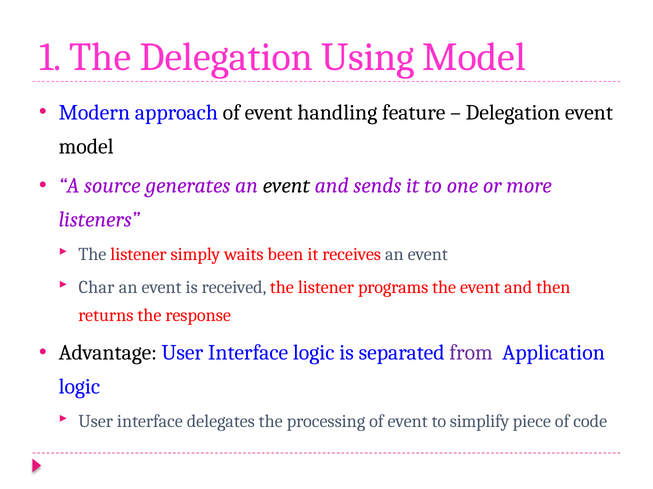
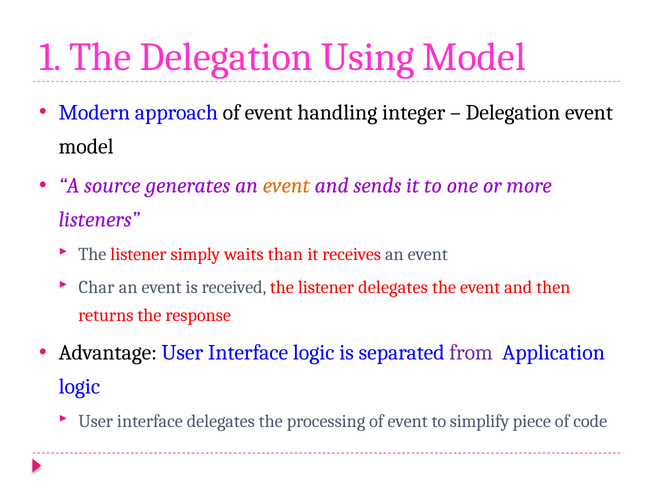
feature: feature -> integer (414, 113)
event colour: black -> orange (286, 186)
been: been -> than (285, 255)
listener programs: programs -> delegates (393, 288)
